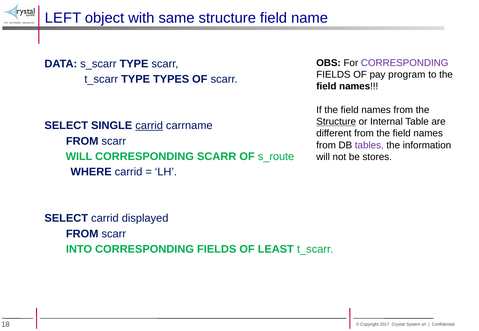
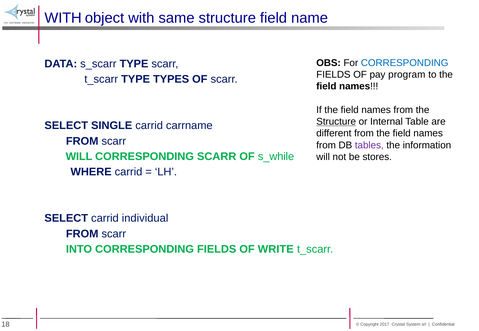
LEFT: LEFT -> WITH (63, 18)
CORRESPONDING colour: purple -> blue (405, 63)
carrid underline: present -> none (149, 126)
s_route: s_route -> s_while (276, 157)
displayed: displayed -> individual (145, 219)
LEAST: LEAST -> WRITE (276, 250)
